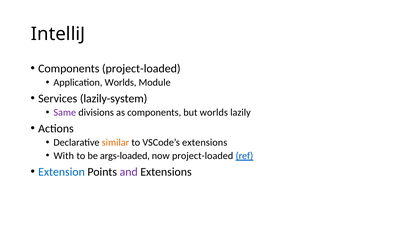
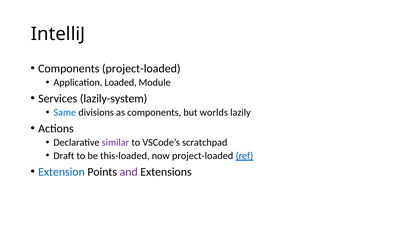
Application Worlds: Worlds -> Loaded (121, 83)
Same colour: purple -> blue (65, 113)
similar colour: orange -> purple (115, 143)
VSCode’s extensions: extensions -> scratchpad (205, 143)
With: With -> Draft (64, 156)
args-loaded: args-loaded -> this-loaded (125, 156)
